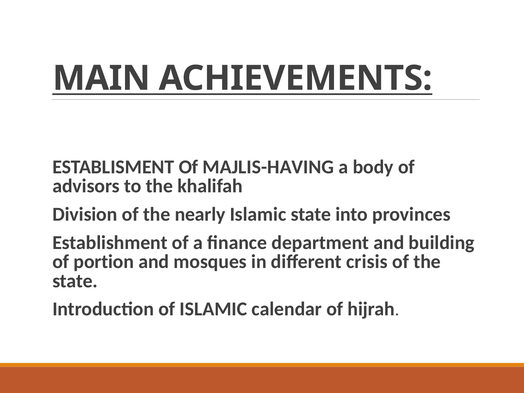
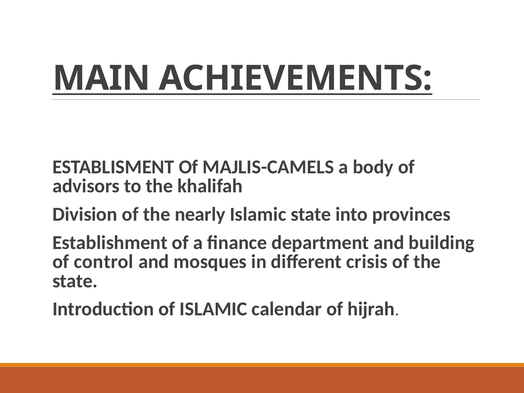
MAJLIS-HAVING: MAJLIS-HAVING -> MAJLIS-CAMELS (268, 167)
portion: portion -> control (104, 262)
